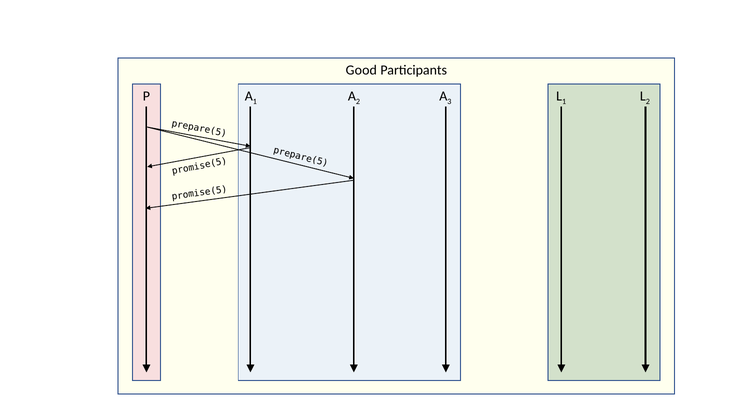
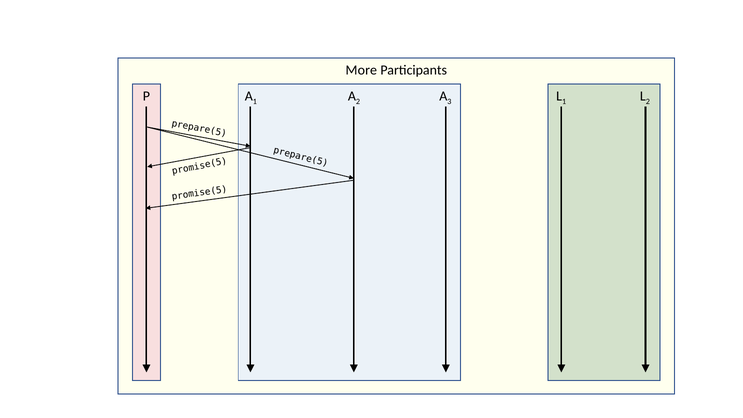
Good: Good -> More (361, 70)
